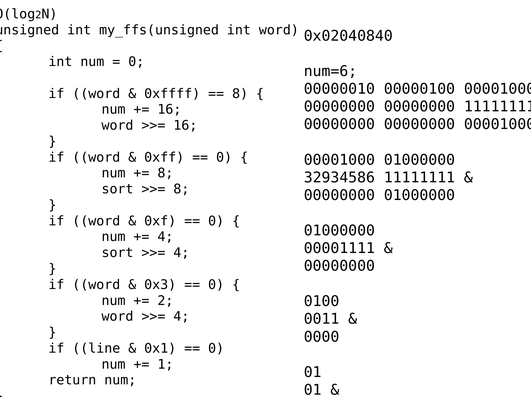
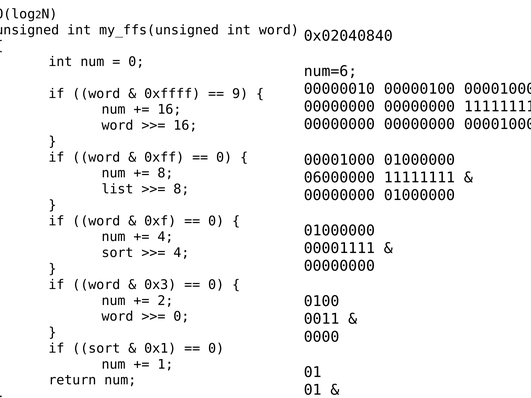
8: 8 -> 9 (240, 94)
32934586: 32934586 -> 06000000 (339, 178)
sort: sort -> list (117, 189)
4: 4 -> 0 (181, 317)
if line: line -> sort (96, 349)
